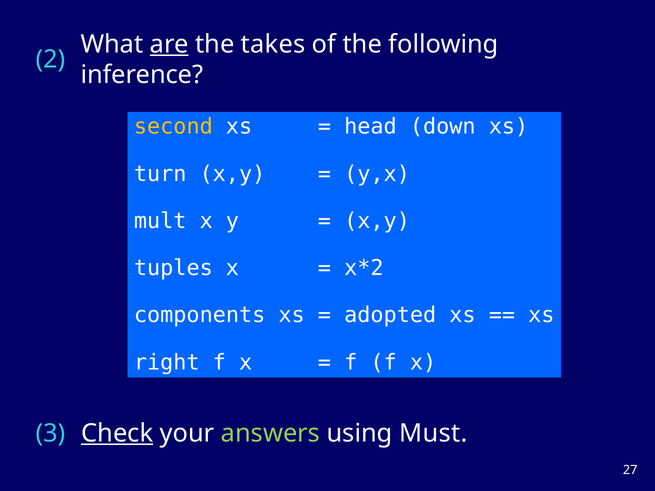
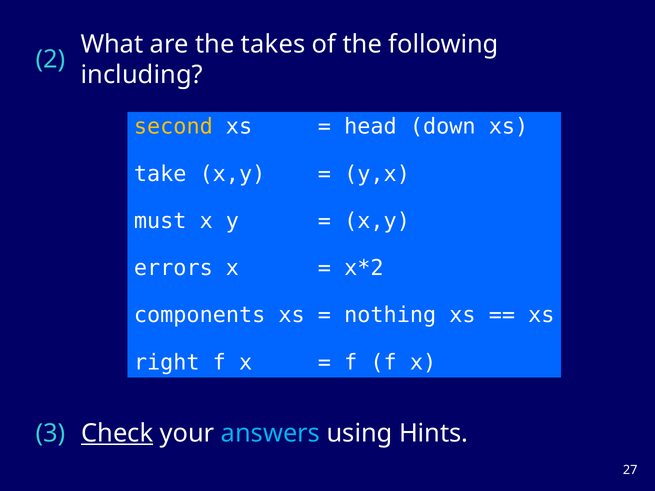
are underline: present -> none (169, 44)
inference: inference -> including (142, 75)
turn: turn -> take (160, 174)
mult: mult -> must (160, 221)
tuples: tuples -> errors (173, 268)
adopted: adopted -> nothing (390, 315)
answers colour: light green -> light blue (271, 434)
Must: Must -> Hints (434, 434)
